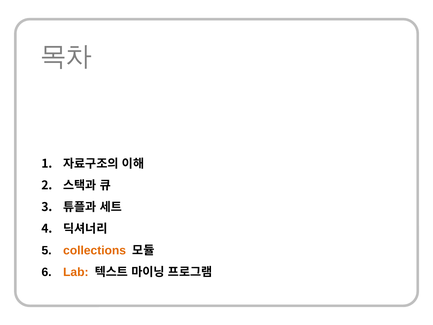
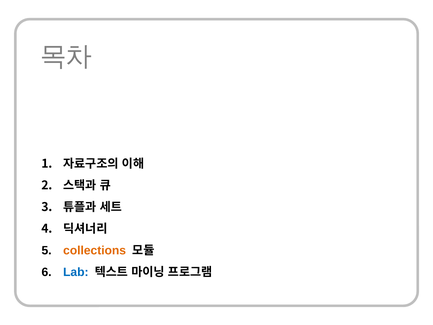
Lab colour: orange -> blue (76, 272)
